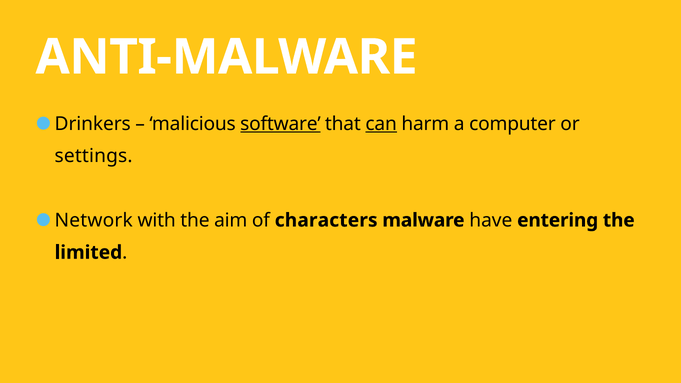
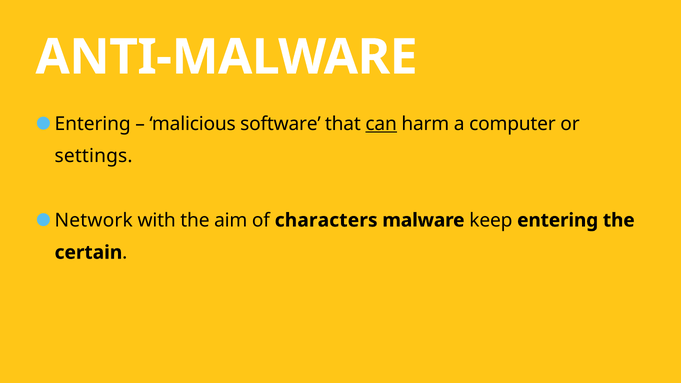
Drinkers: Drinkers -> Entering (93, 124)
software underline: present -> none (280, 124)
have: have -> keep (491, 220)
limited: limited -> certain (88, 253)
